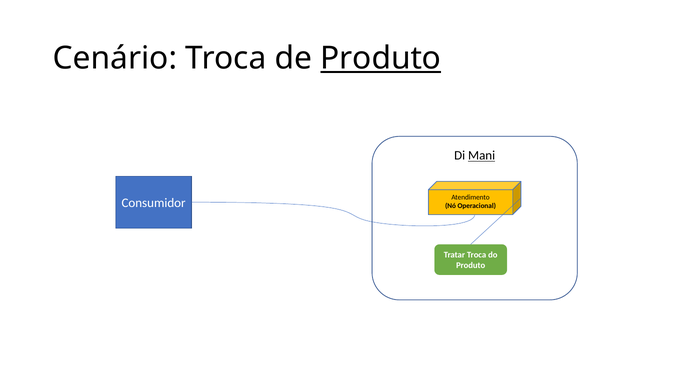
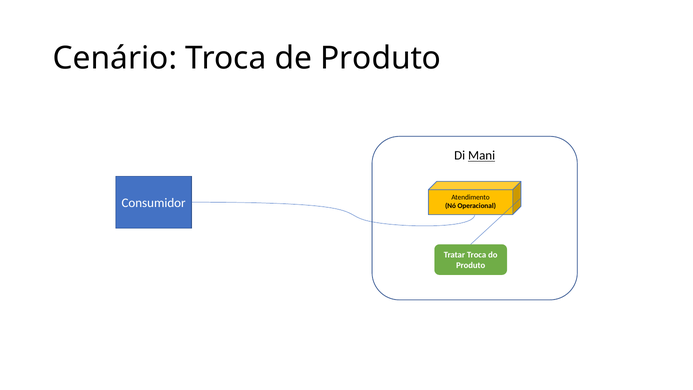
Produto underline: present -> none (381, 58)
